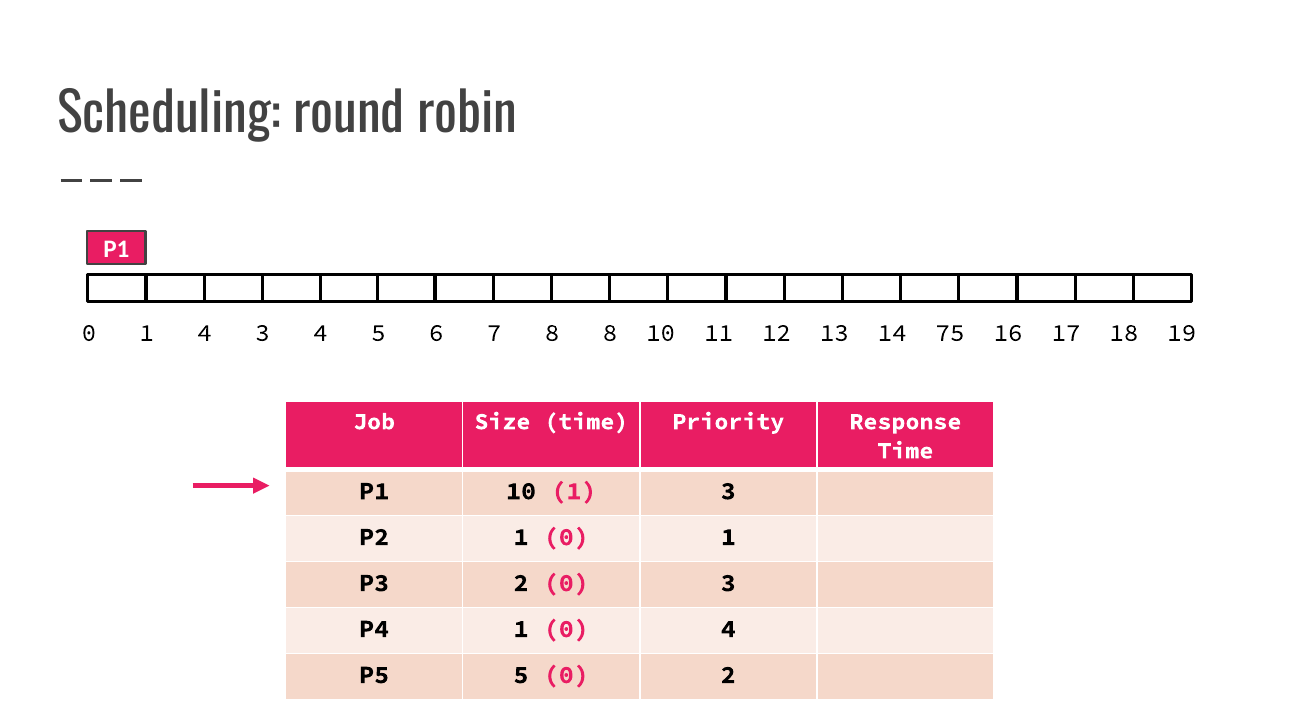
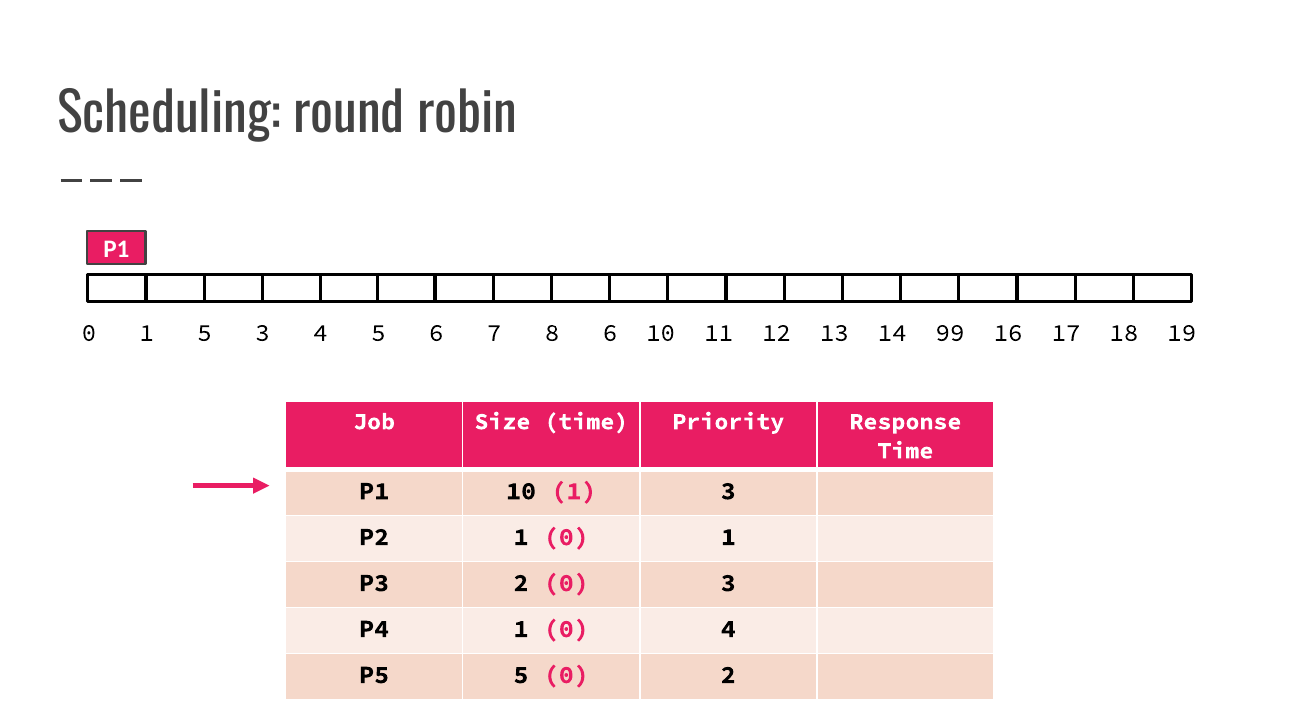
1 4: 4 -> 5 (205, 333)
8 8: 8 -> 6 (610, 333)
75: 75 -> 99 (950, 333)
